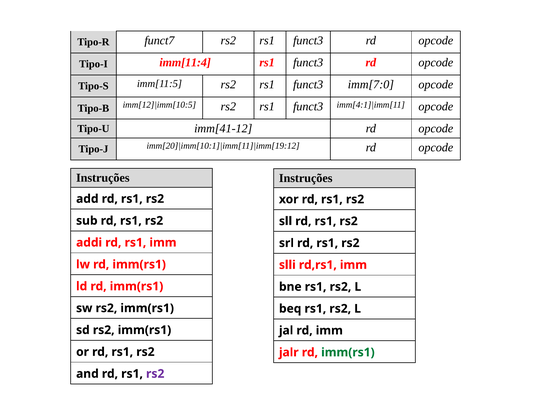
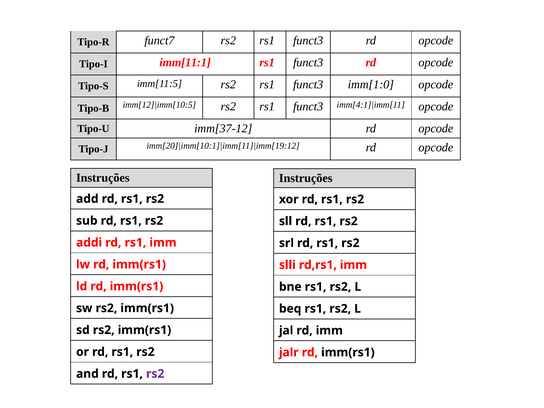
imm[11:4: imm[11:4 -> imm[11:1 (185, 62)
imm[7:0: imm[7:0 -> imm[1:0 (371, 85)
imm[41-12: imm[41-12 -> imm[37-12 (223, 129)
imm(rs1 colour: green -> black (348, 352)
